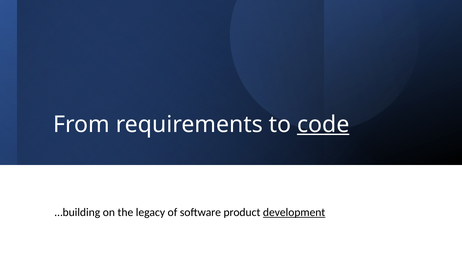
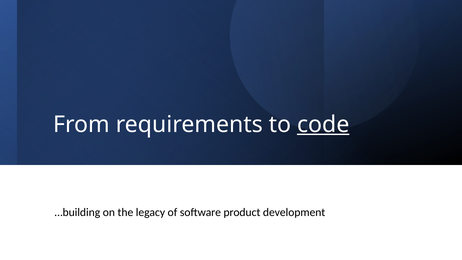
development underline: present -> none (294, 212)
